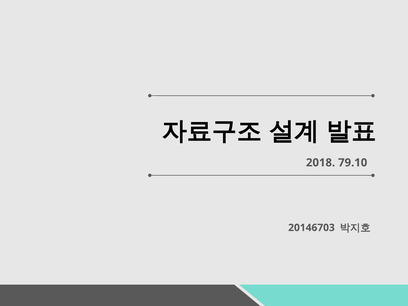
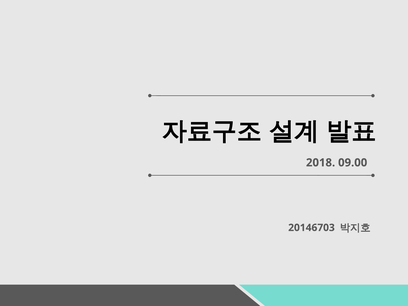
79.10: 79.10 -> 09.00 (353, 163)
